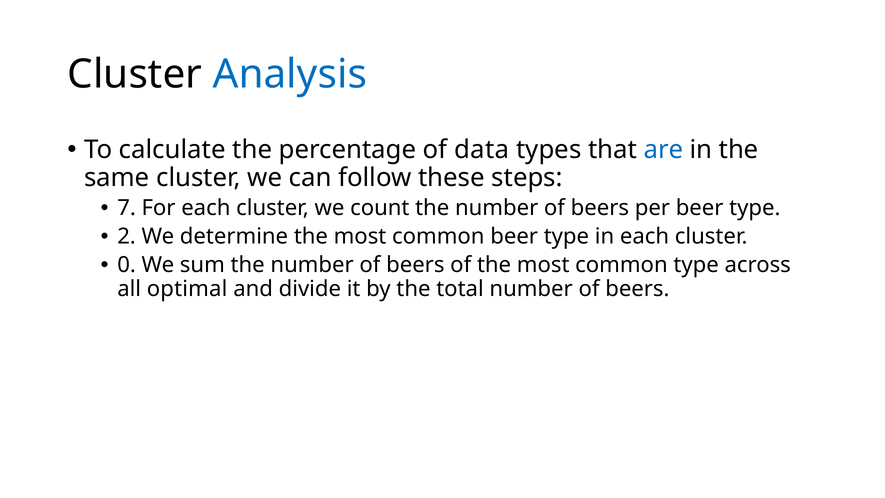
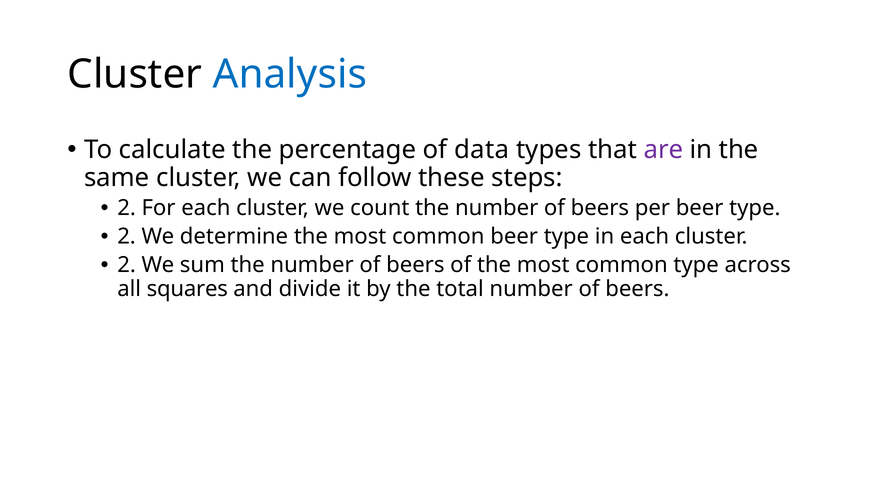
are colour: blue -> purple (663, 150)
7: 7 -> 2 (127, 208)
0: 0 -> 2 (127, 265)
optimal: optimal -> squares (187, 289)
